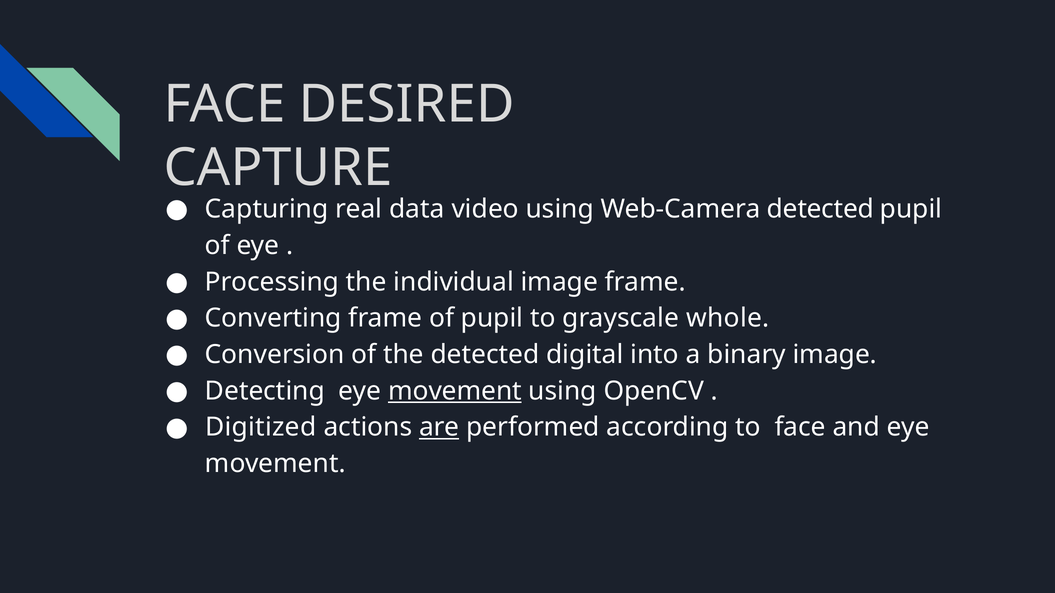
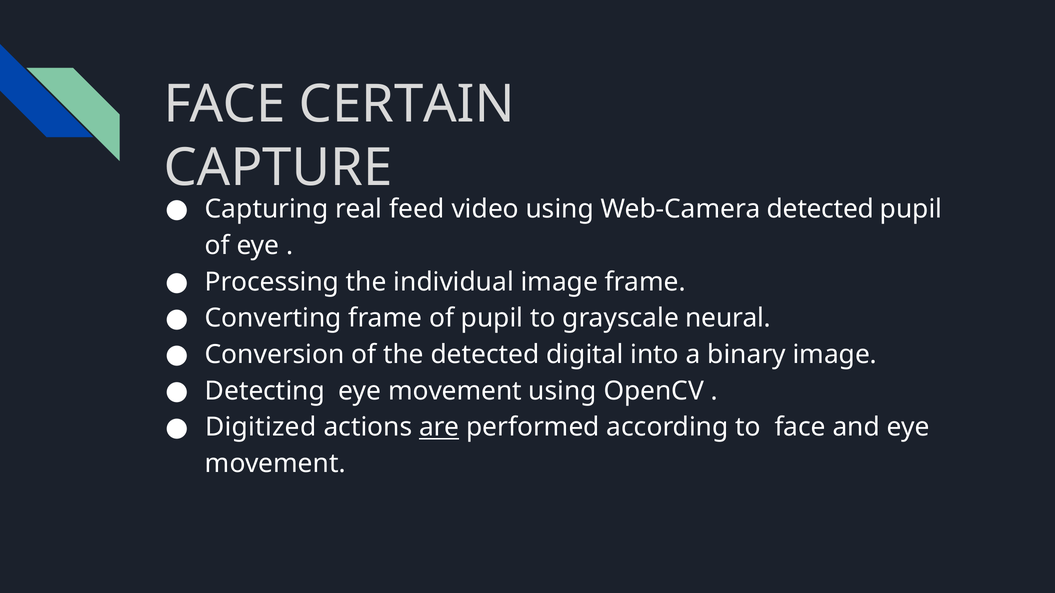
DESIRED: DESIRED -> CERTAIN (407, 105)
data: data -> feed (417, 209)
whole: whole -> neural (728, 318)
movement underline: present -> none (455, 391)
